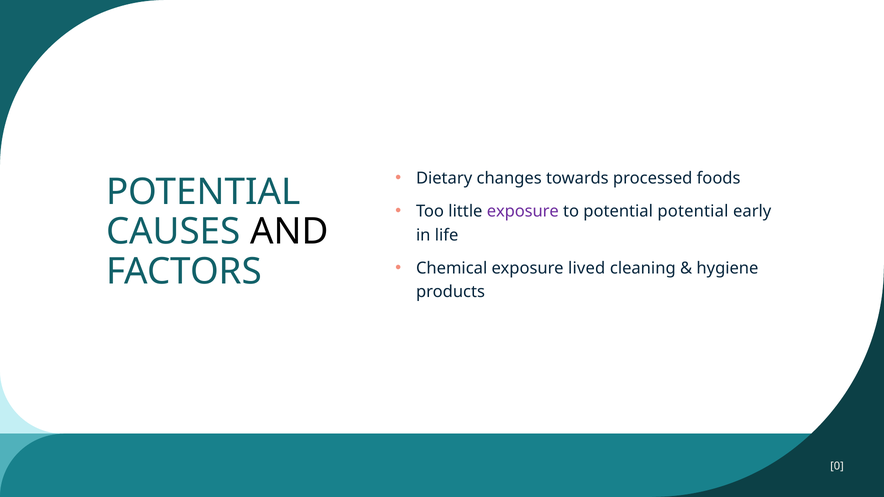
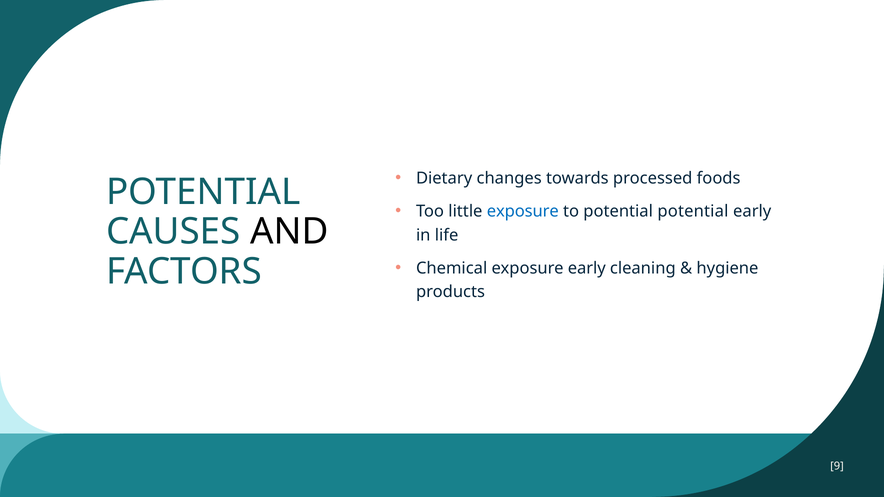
exposure colour: purple -> blue (523, 211)
exposure lived: lived -> early (587, 268)
0: 0 -> 9 (837, 466)
